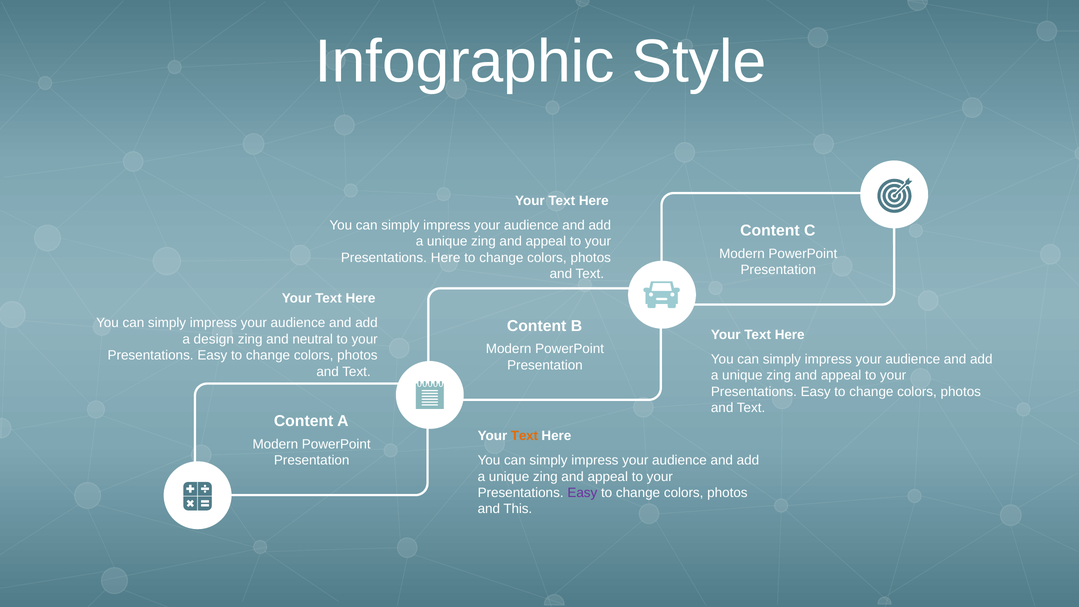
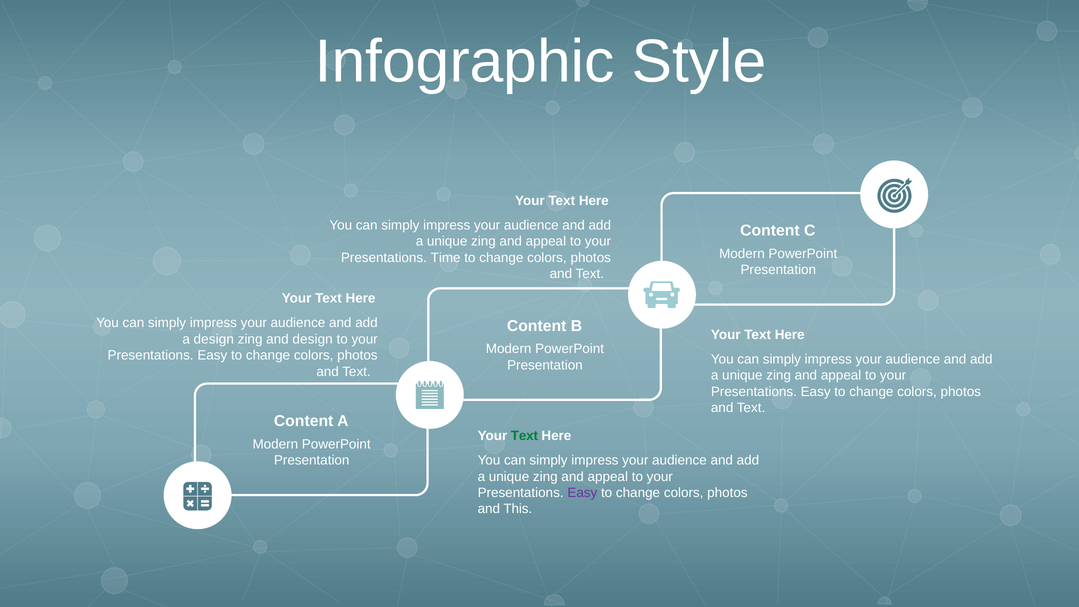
Presentations Here: Here -> Time (446, 258)
and neutral: neutral -> design (313, 339)
Text colour: orange -> green (524, 436)
